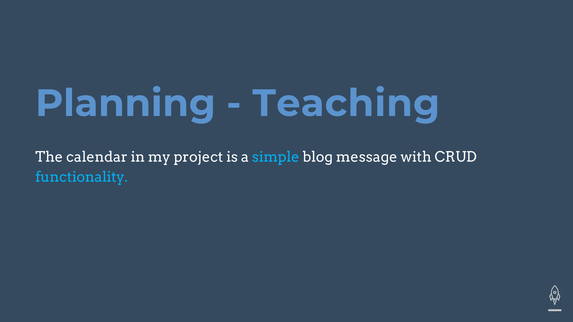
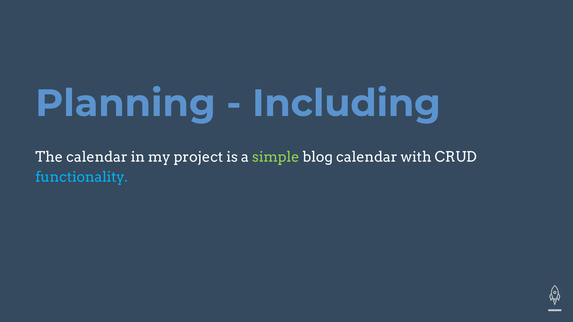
Teaching: Teaching -> Including (346, 103)
simple colour: light blue -> light green (276, 157)
blog message: message -> calendar (367, 157)
